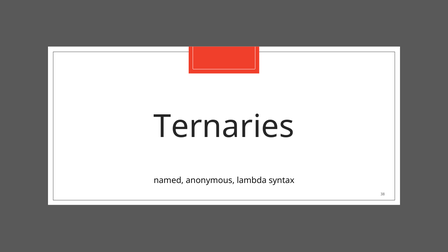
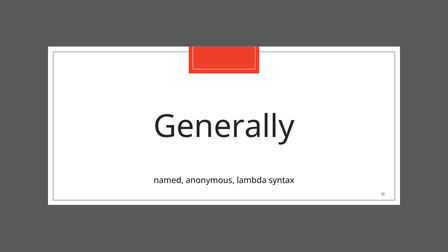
Ternaries: Ternaries -> Generally (224, 127)
